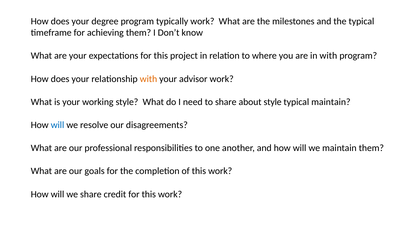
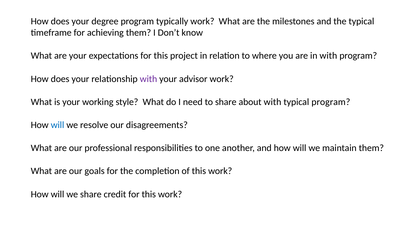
with colour: orange -> purple (148, 79)
about style: style -> with (273, 102)
typical maintain: maintain -> program (331, 102)
